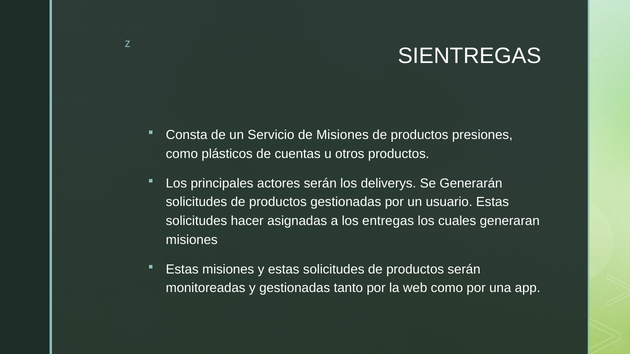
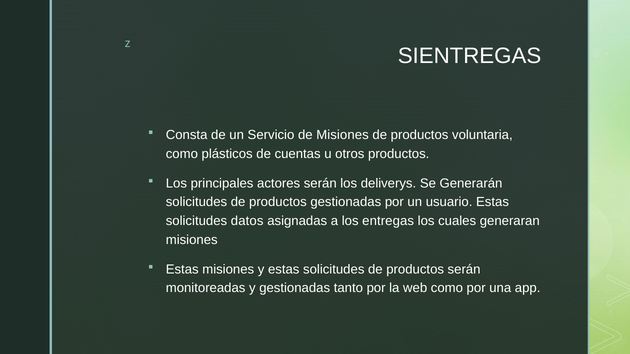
presiones: presiones -> voluntaria (482, 135)
hacer: hacer -> datos (247, 221)
